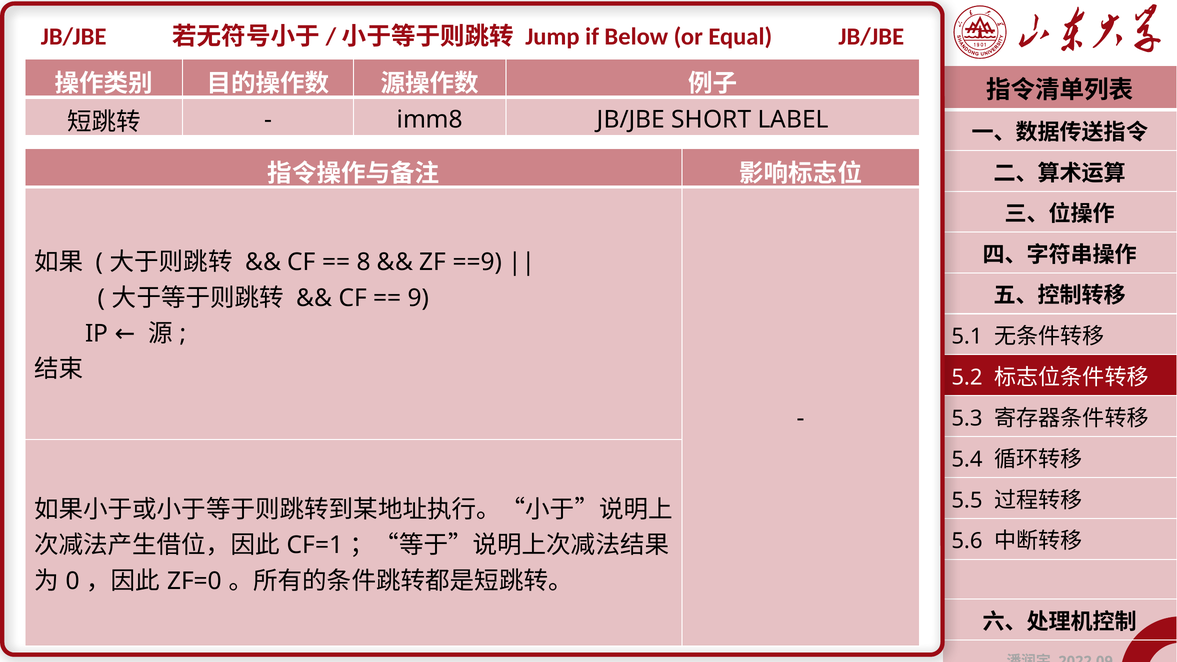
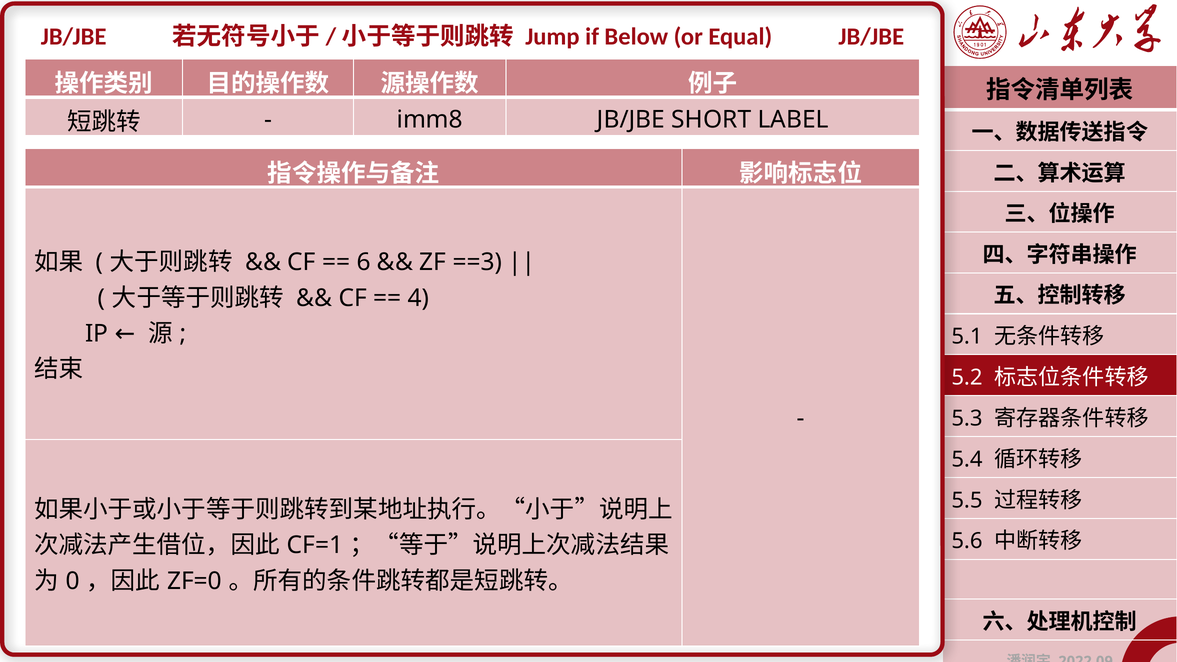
8: 8 -> 6 (364, 262)
==9: ==9 -> ==3 (477, 262)
9: 9 -> 4 (419, 298)
